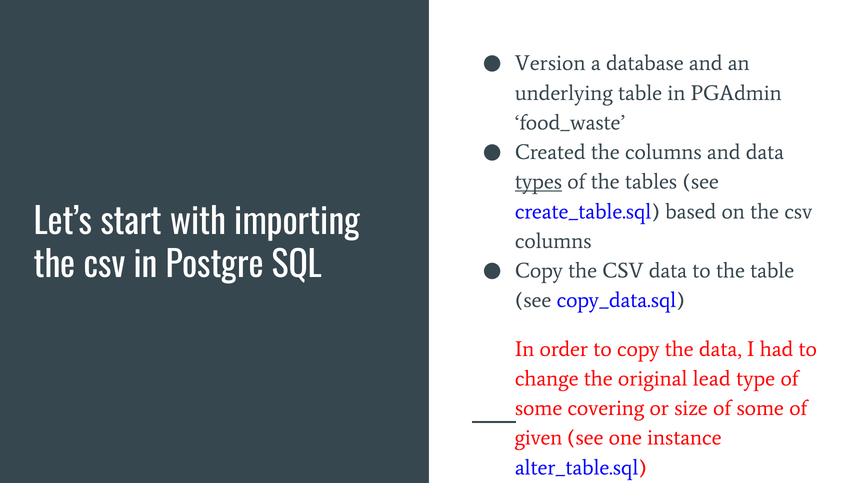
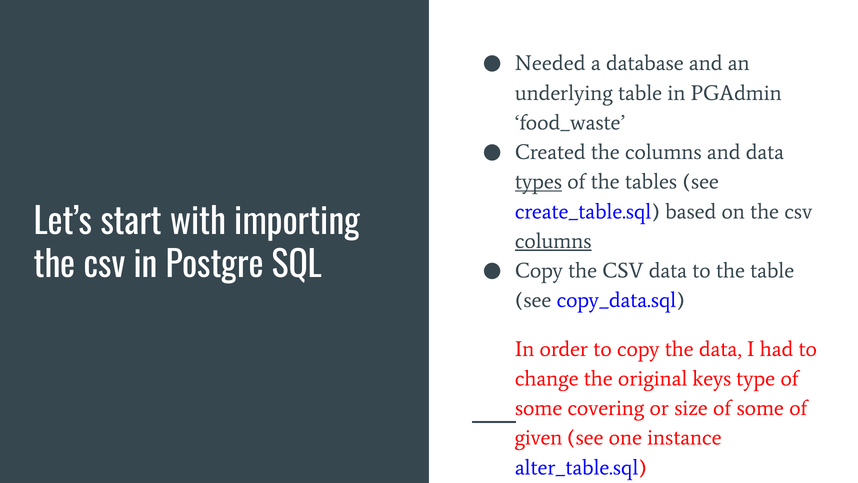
Version: Version -> Needed (550, 63)
columns underline: none -> present (553, 241)
lead: lead -> keys (712, 378)
